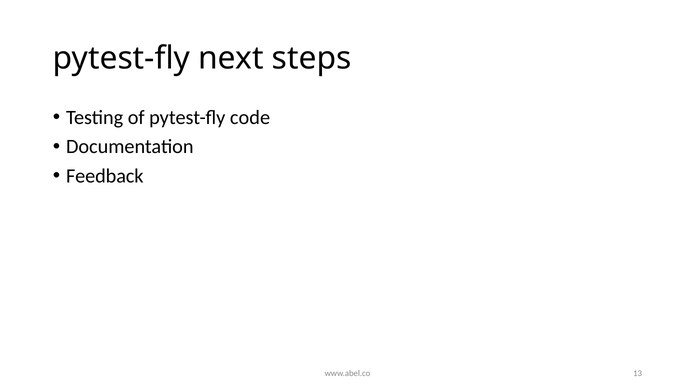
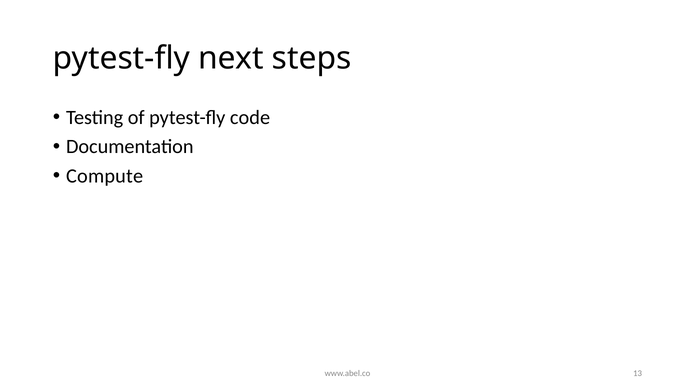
Feedback: Feedback -> Compute (105, 176)
